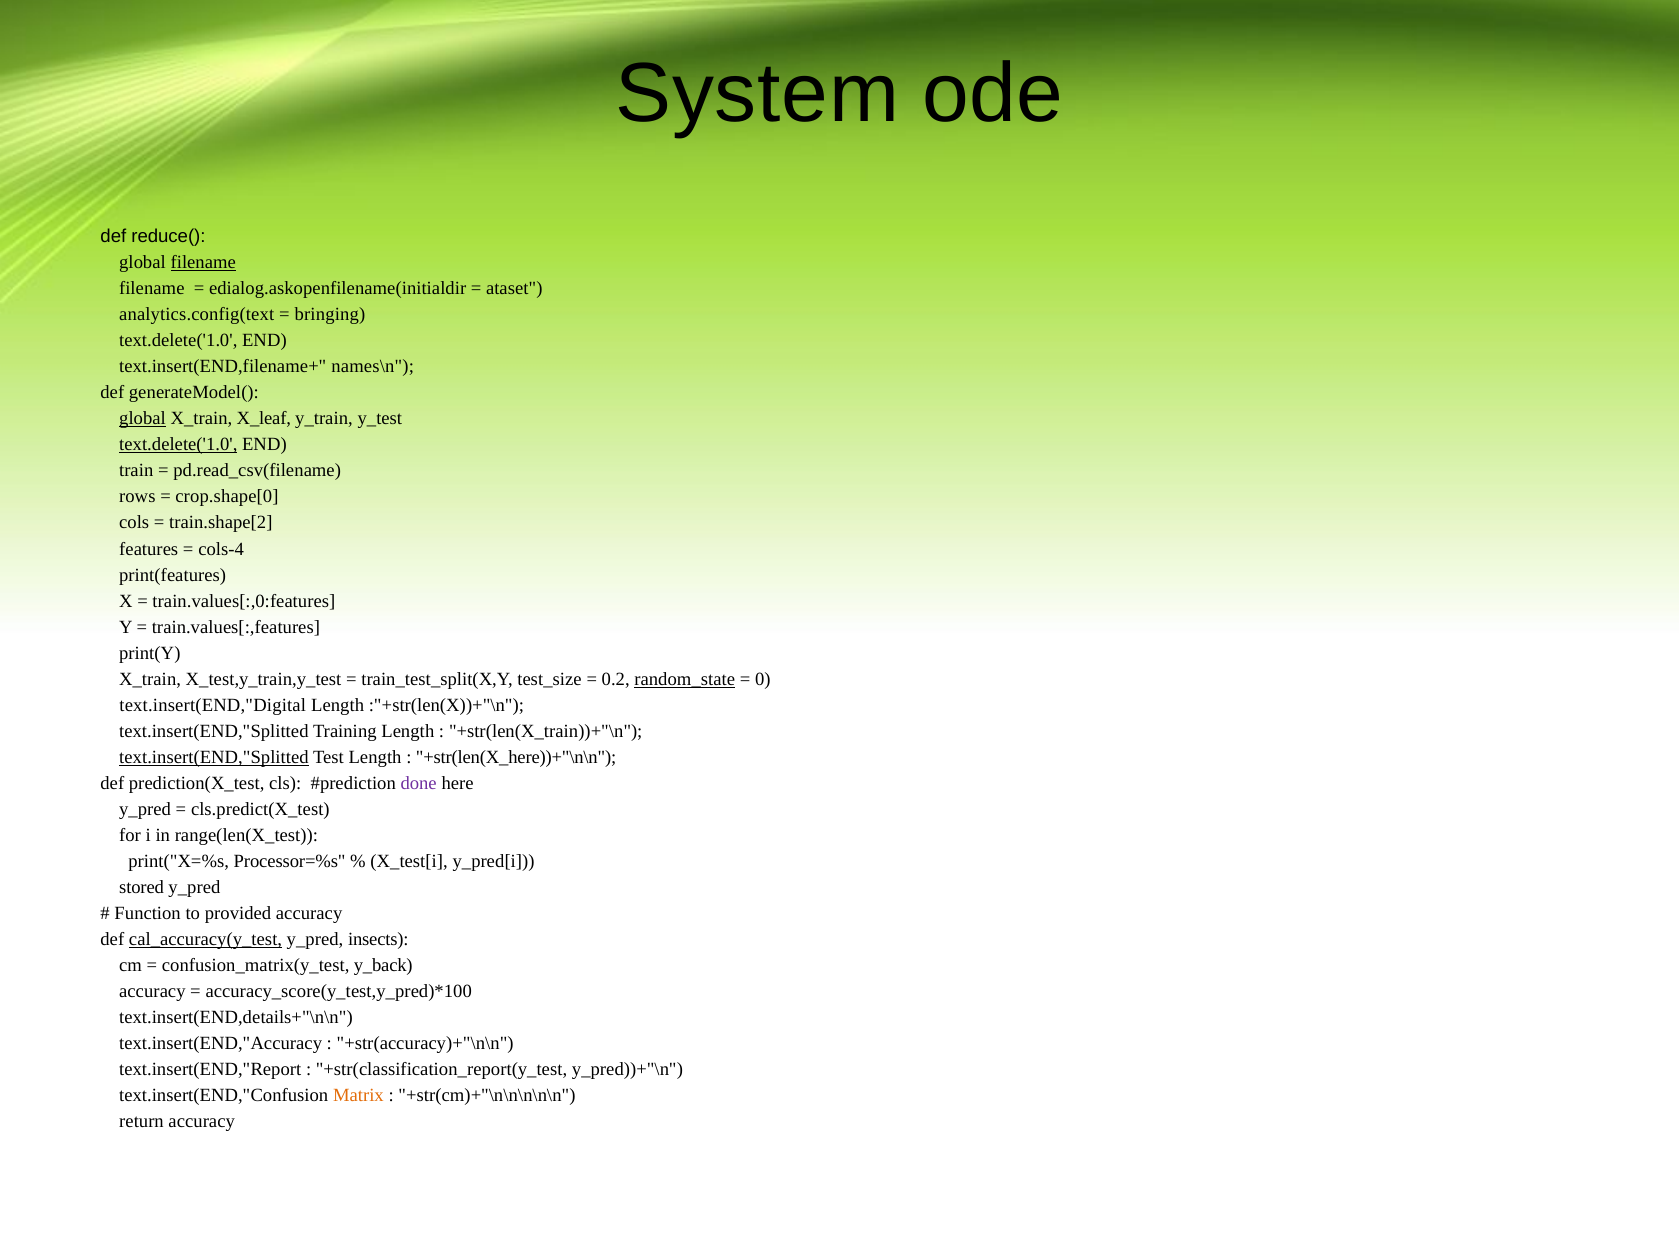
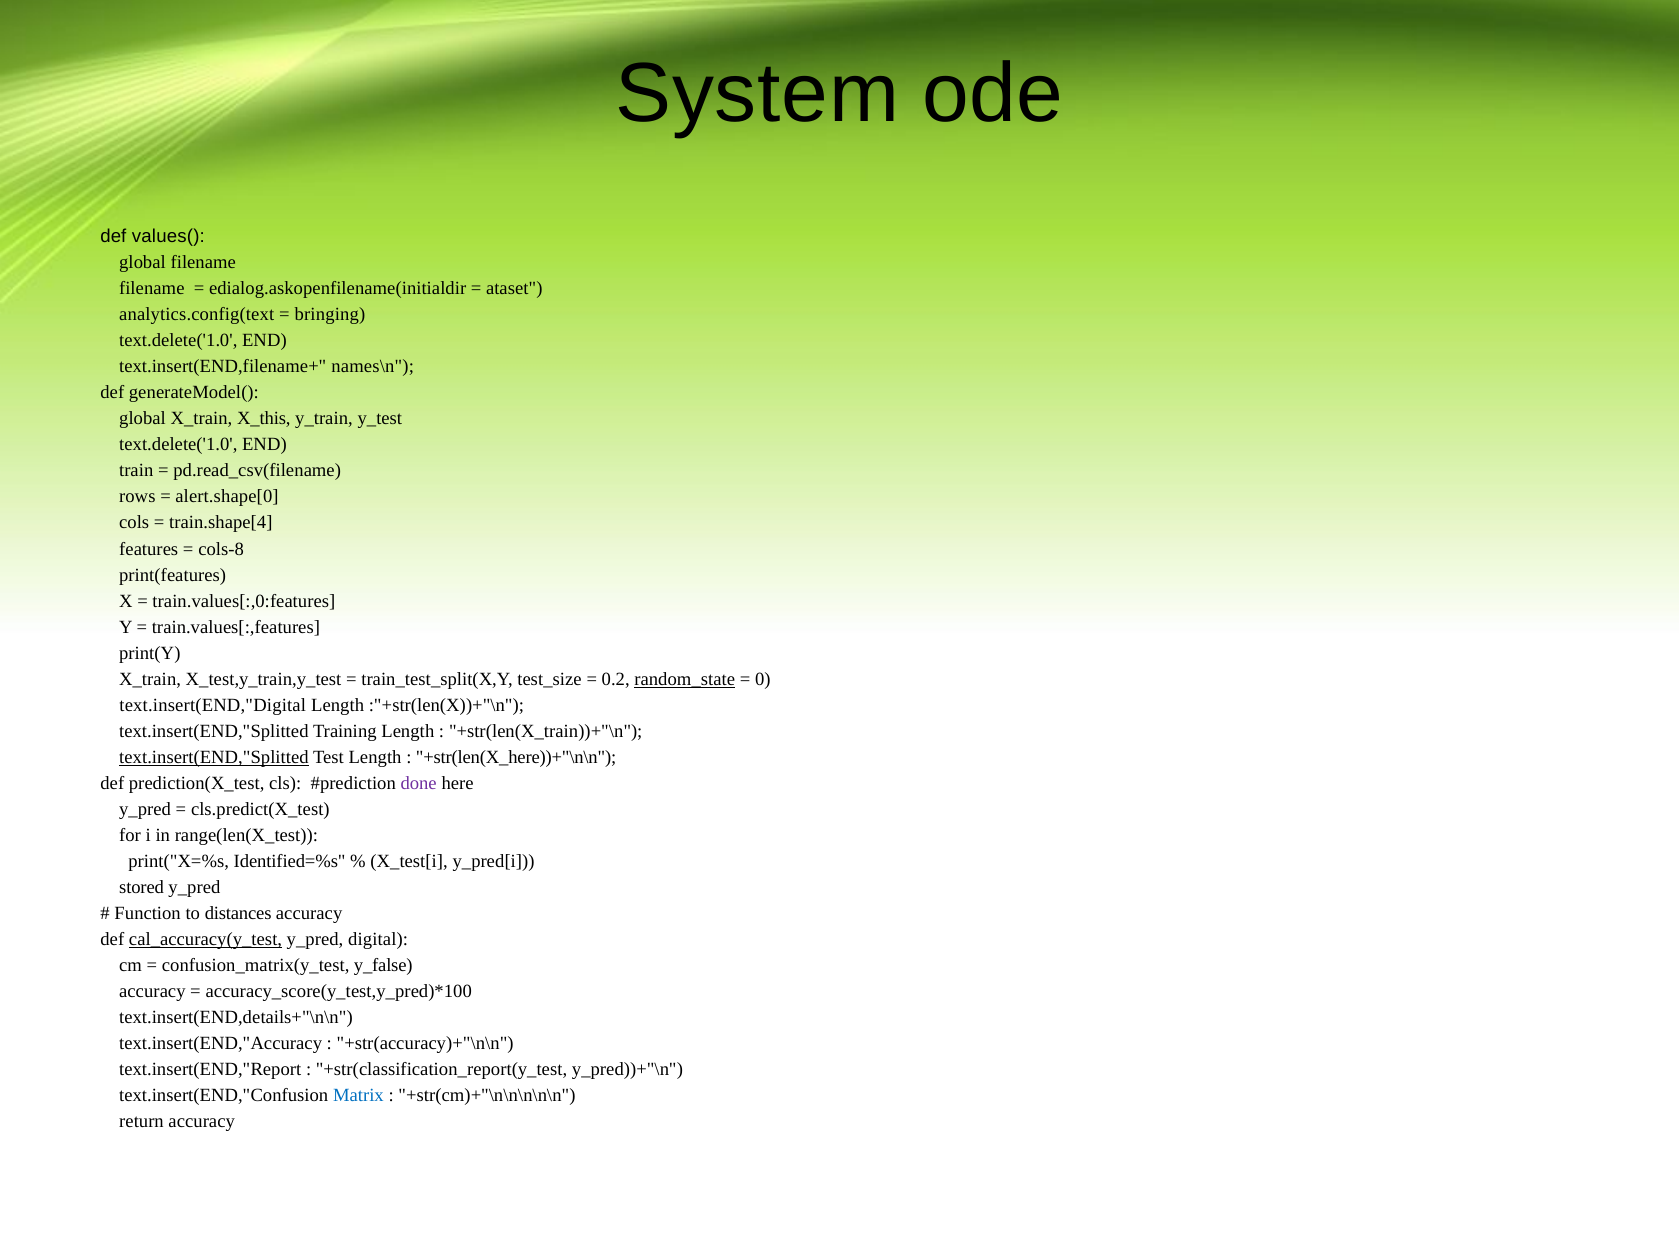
reduce(: reduce( -> values( (168, 236)
filename underline: present -> none (203, 262)
global underline: present -> none (143, 419)
X_leaf: X_leaf -> X_this (264, 419)
text.delete('1.0 underline: present -> none (178, 445)
crop.shape[0: crop.shape[0 -> alert.shape[0 (227, 497)
train.shape[2: train.shape[2 -> train.shape[4 (221, 523)
cols-4: cols-4 -> cols-8 (221, 549)
Processor=%s: Processor=%s -> Identified=%s (290, 862)
provided: provided -> distances (238, 914)
insects: insects -> digital (378, 940)
y_back: y_back -> y_false (383, 966)
Matrix colour: orange -> blue (358, 1096)
